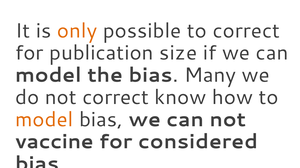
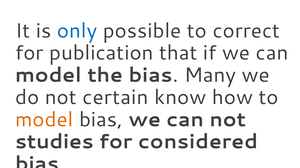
only colour: orange -> blue (77, 31)
size: size -> that (178, 53)
not correct: correct -> certain (115, 98)
vaccine: vaccine -> studies (54, 142)
